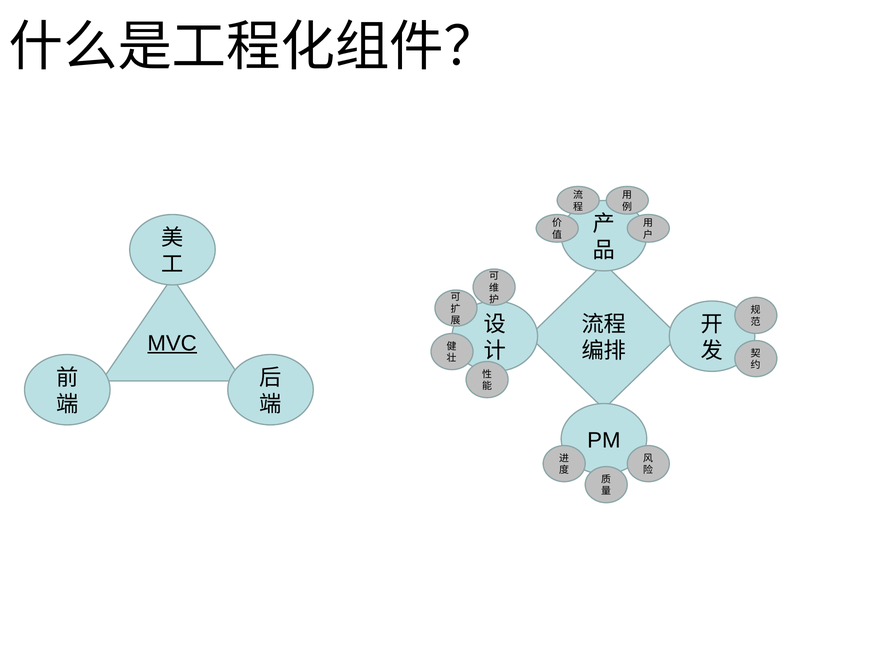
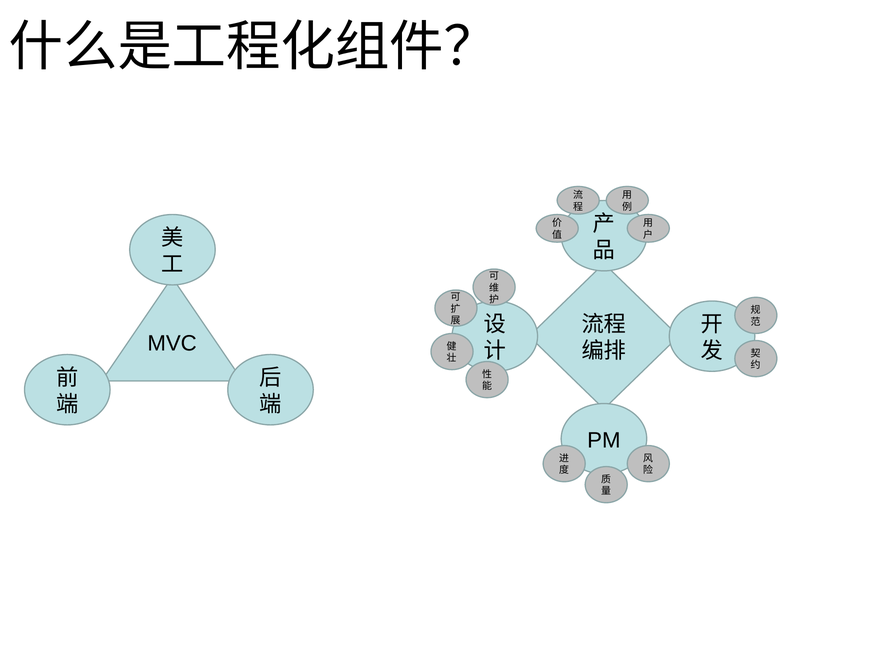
MVC underline: present -> none (172, 344)
